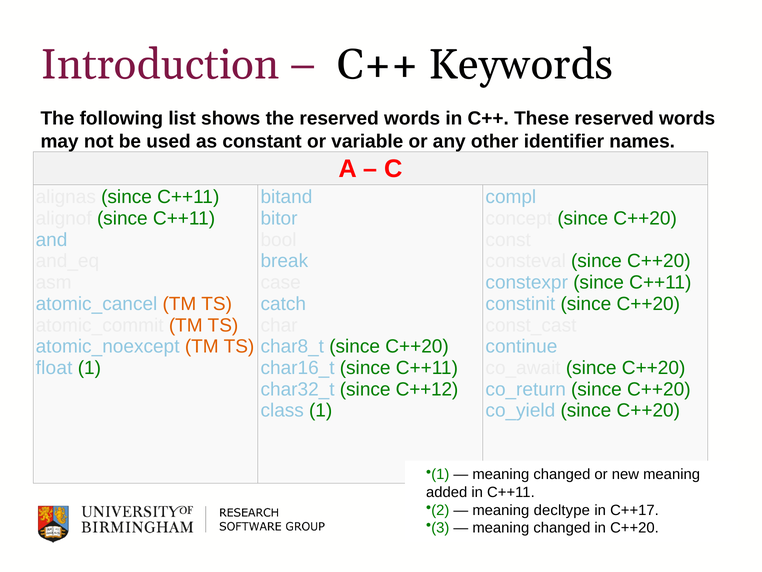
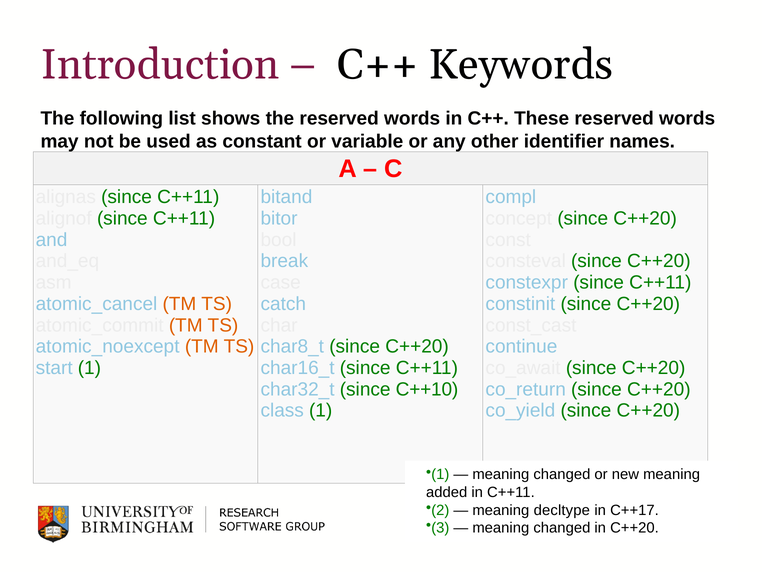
float: float -> start (54, 368)
C++12: C++12 -> C++10 (427, 389)
